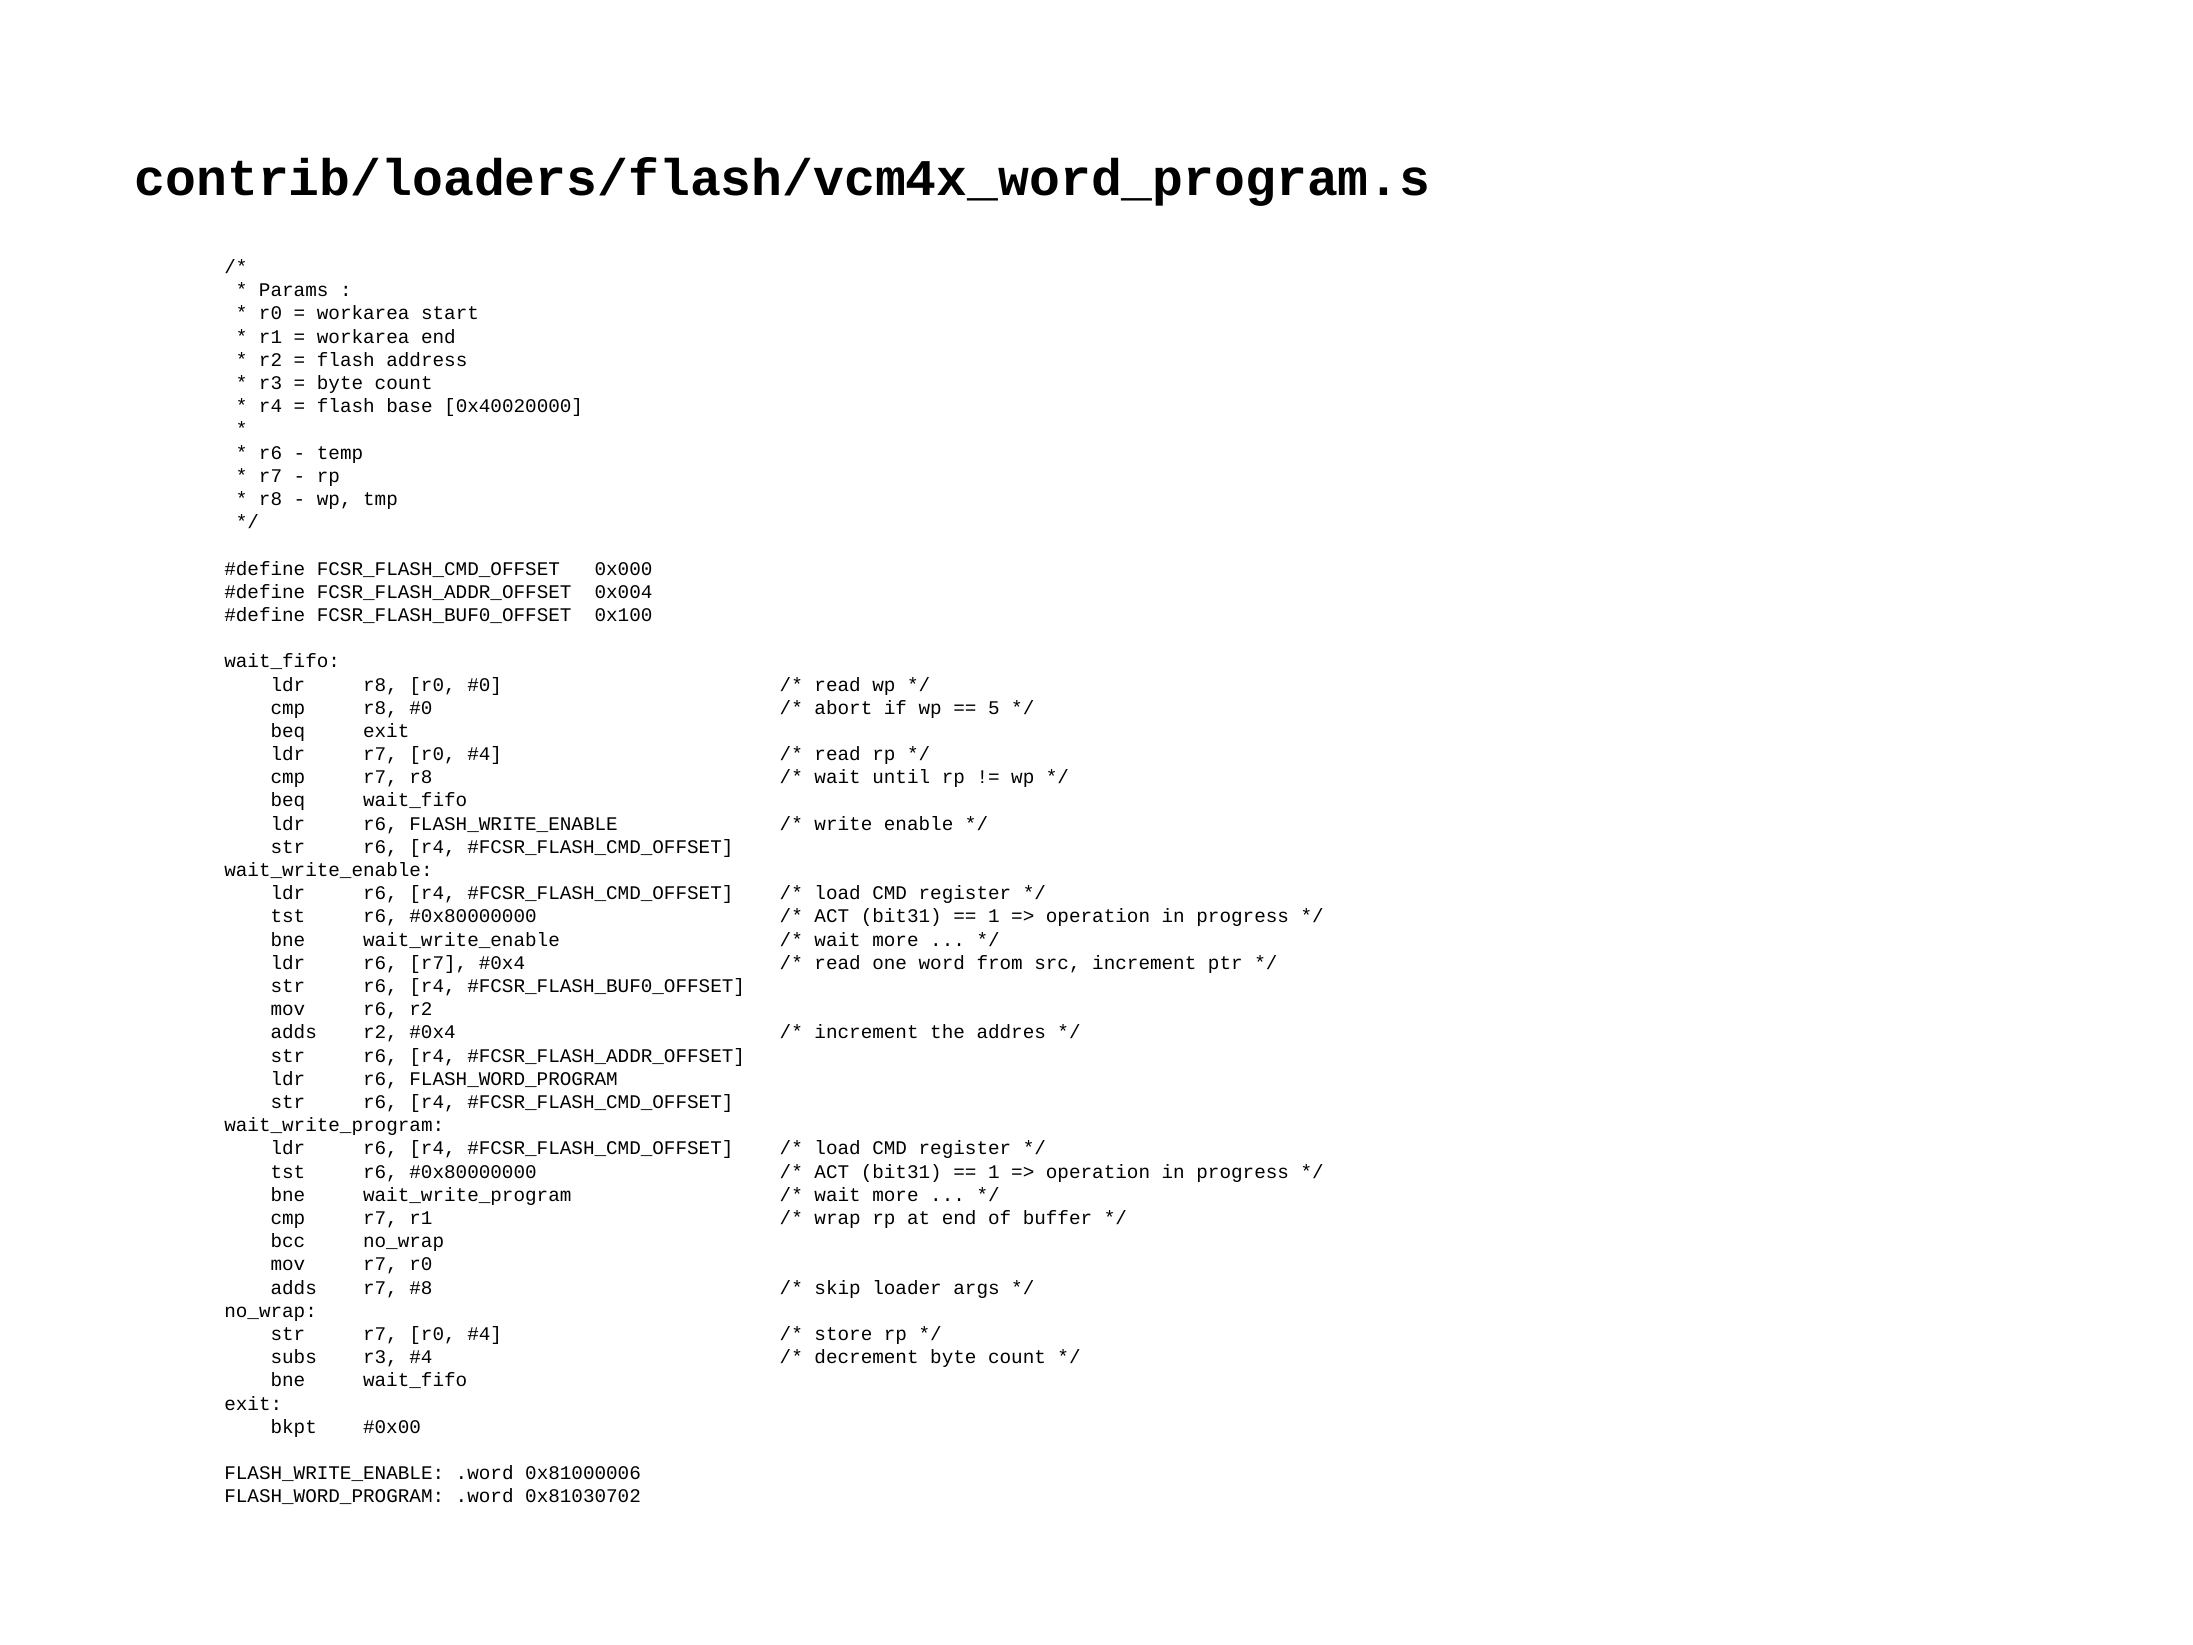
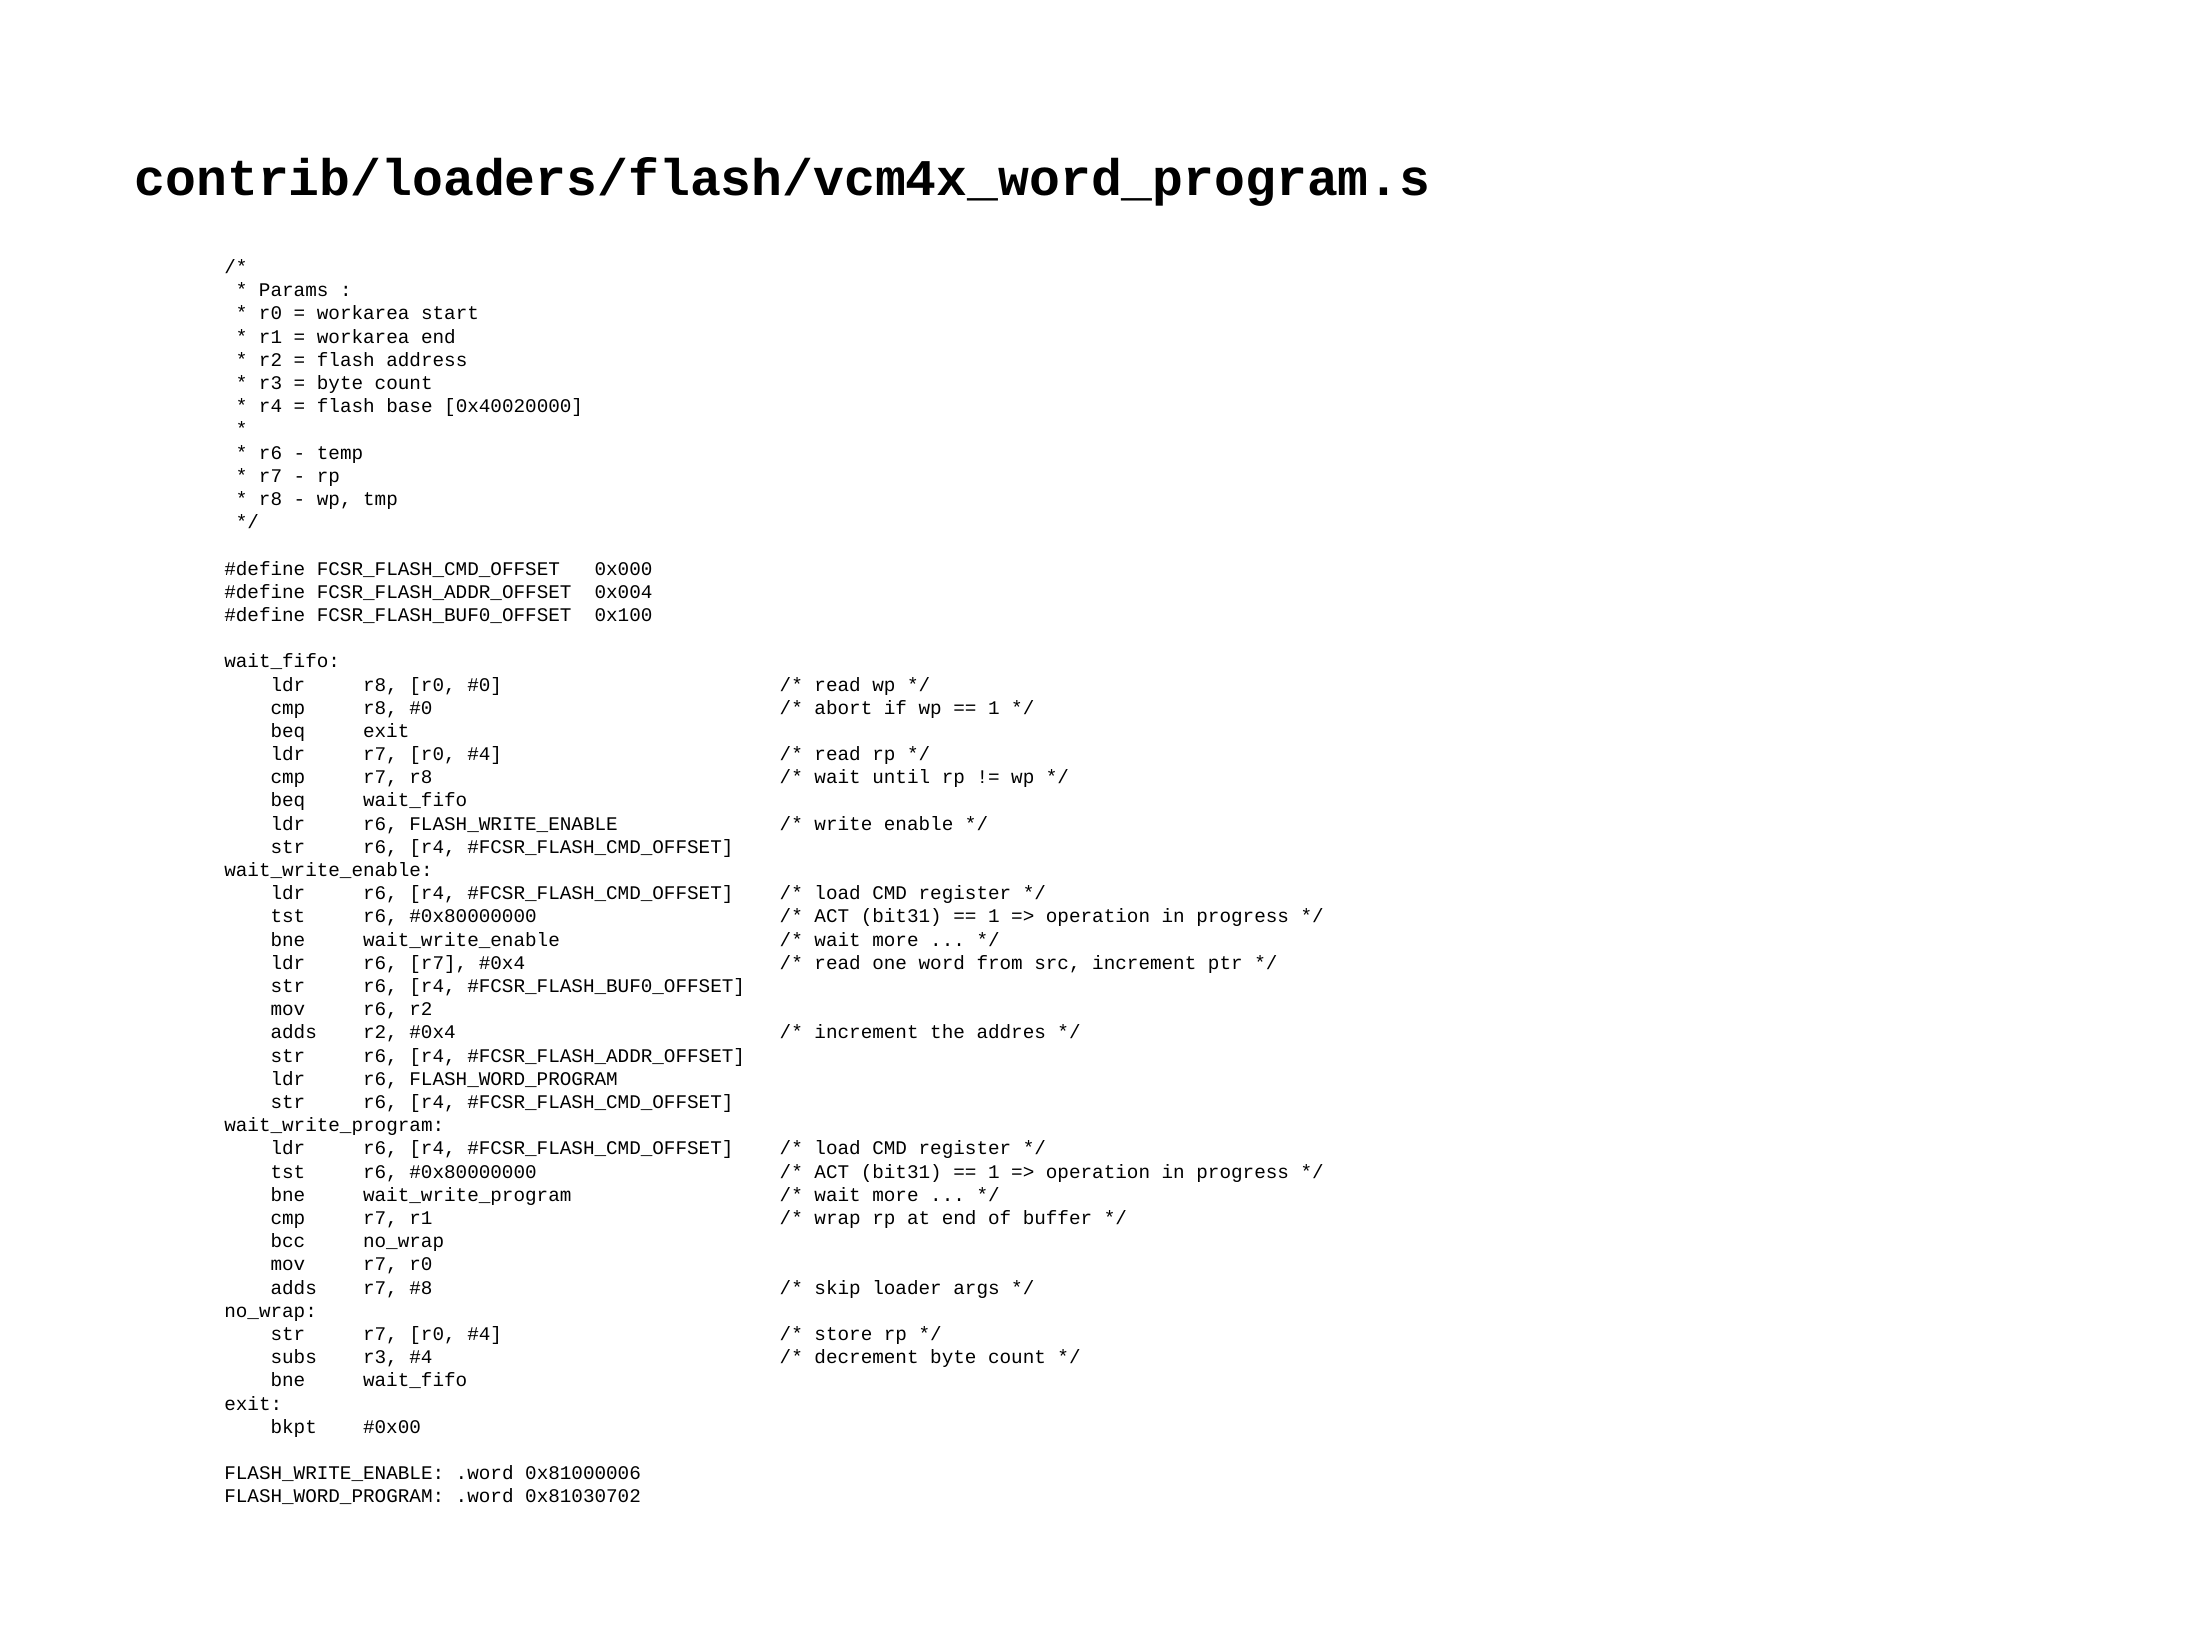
5: 5 -> 1 (994, 708)
